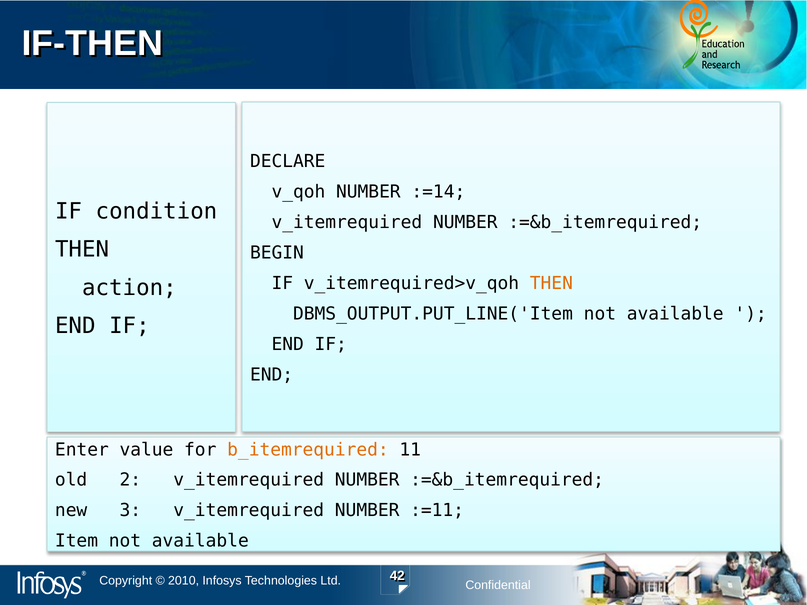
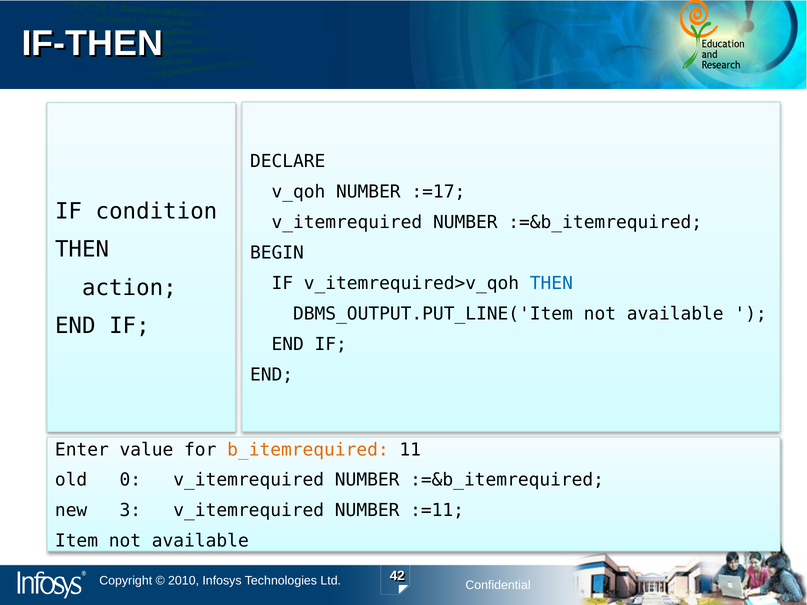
:=14: :=14 -> :=17 (438, 192)
THEN colour: orange -> blue (551, 283)
2: 2 -> 0 (130, 480)
